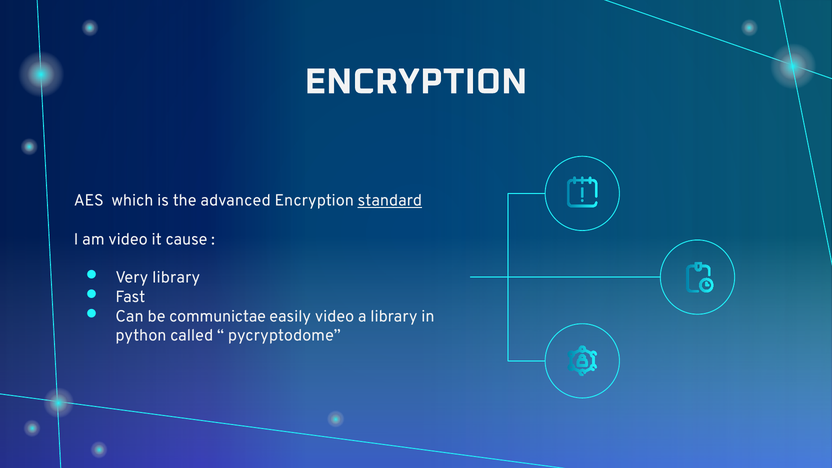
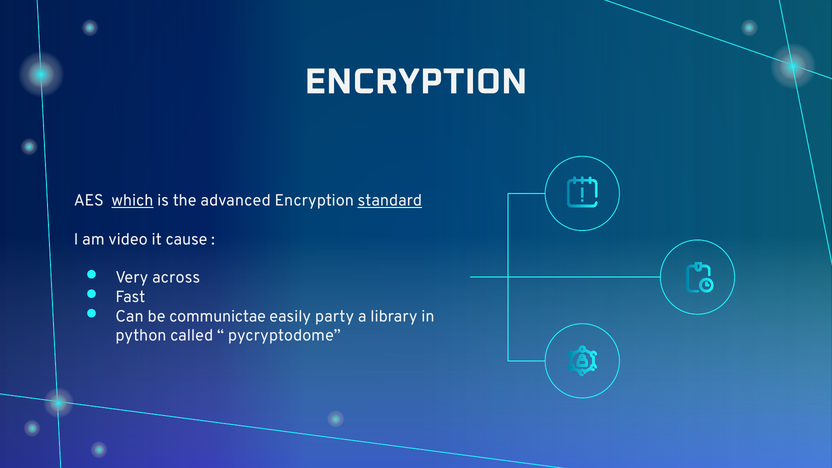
which underline: none -> present (132, 201)
Very library: library -> across (176, 277)
easily video: video -> party (334, 316)
